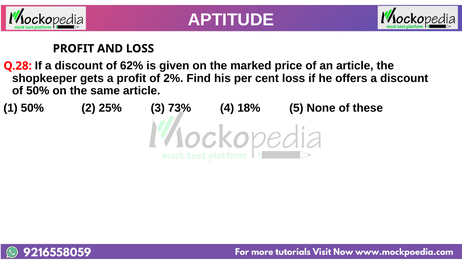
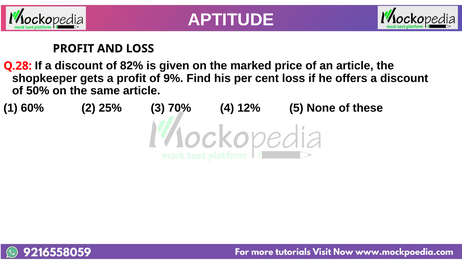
62%: 62% -> 82% (132, 66)
2%: 2% -> 9% (173, 78)
1 50%: 50% -> 60% (32, 108)
73%: 73% -> 70% (180, 108)
18%: 18% -> 12% (249, 108)
